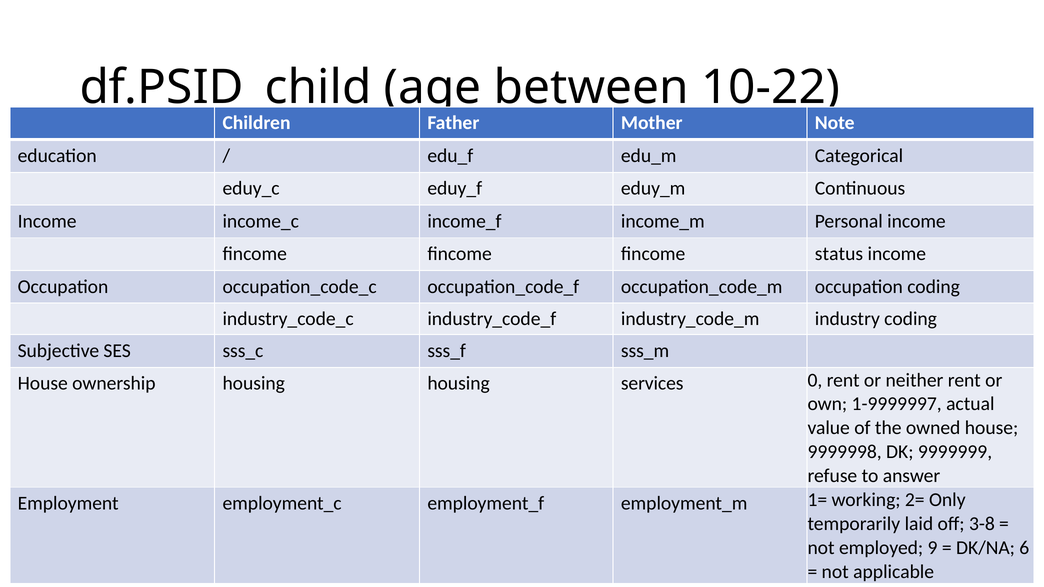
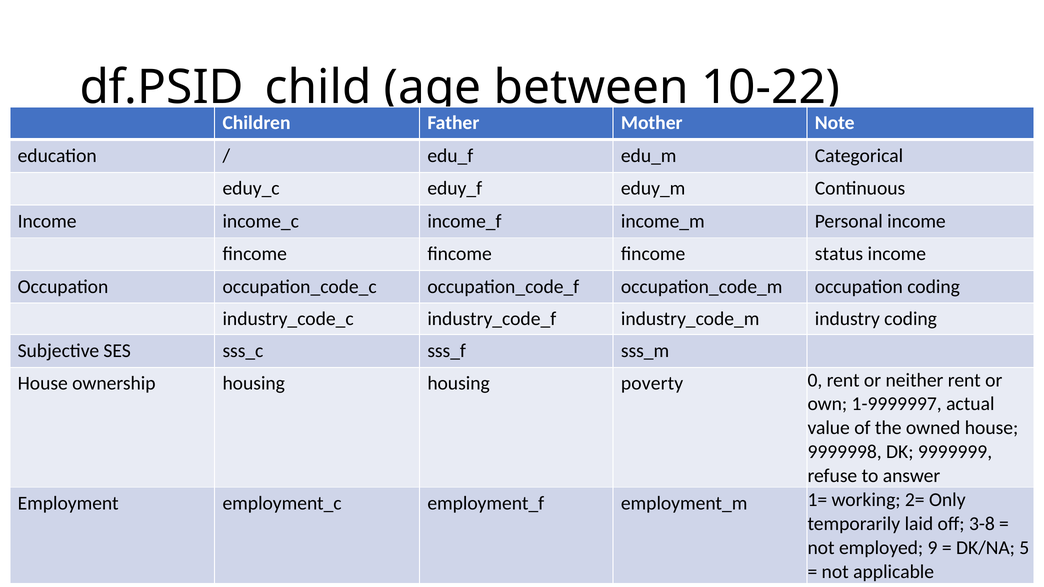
services: services -> poverty (652, 384)
6: 6 -> 5 (1024, 548)
